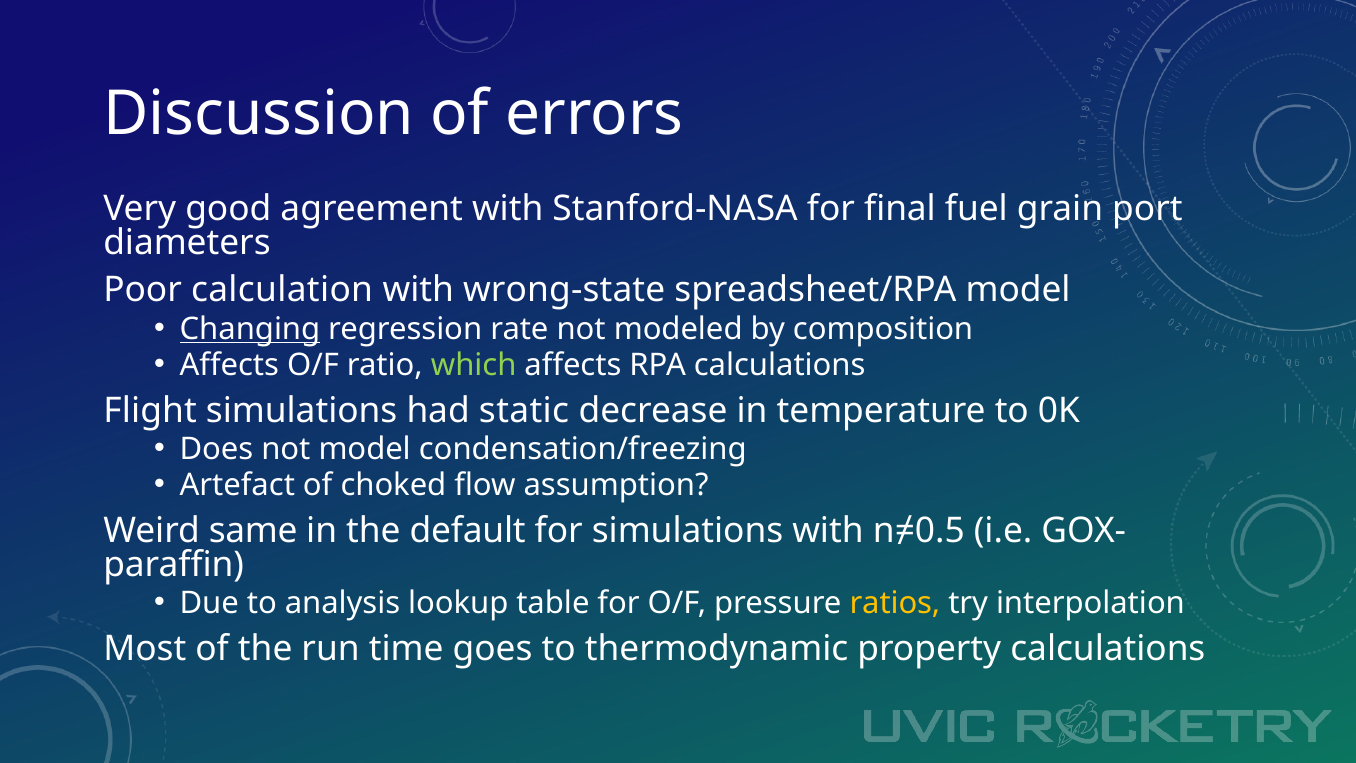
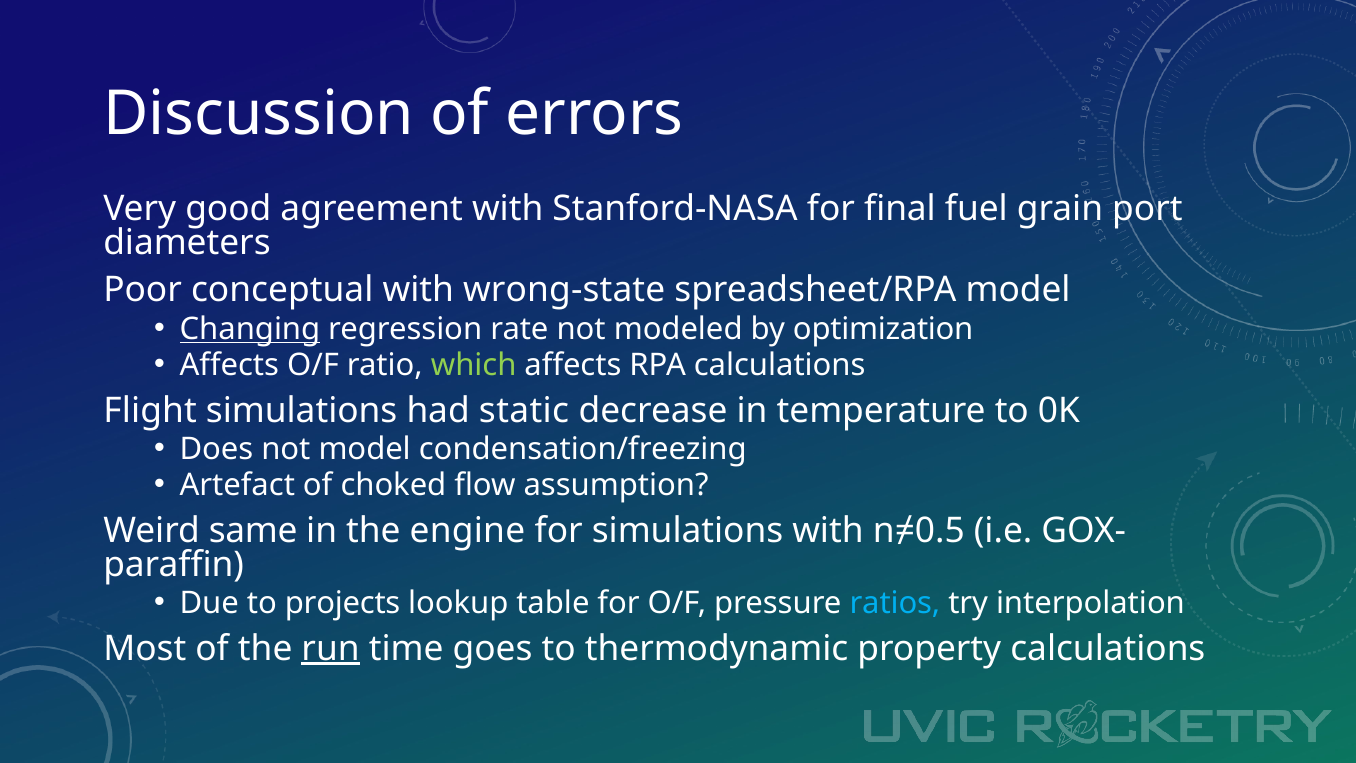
calculation: calculation -> conceptual (282, 290)
composition: composition -> optimization (883, 329)
default: default -> engine (467, 530)
analysis: analysis -> projects (343, 603)
ratios colour: yellow -> light blue (895, 603)
run underline: none -> present (331, 648)
